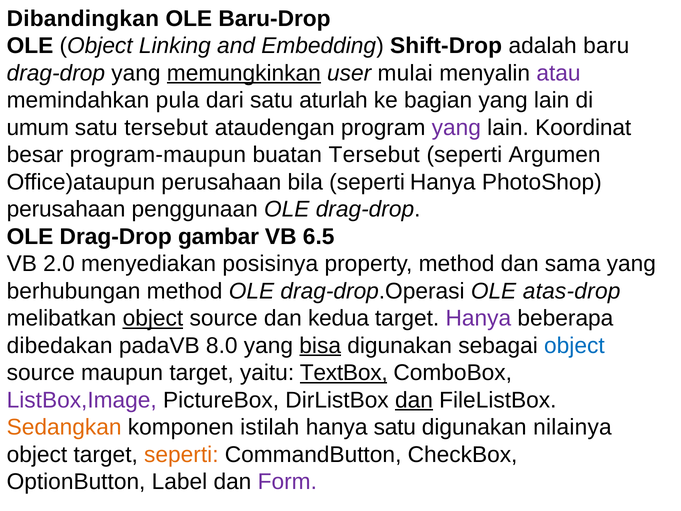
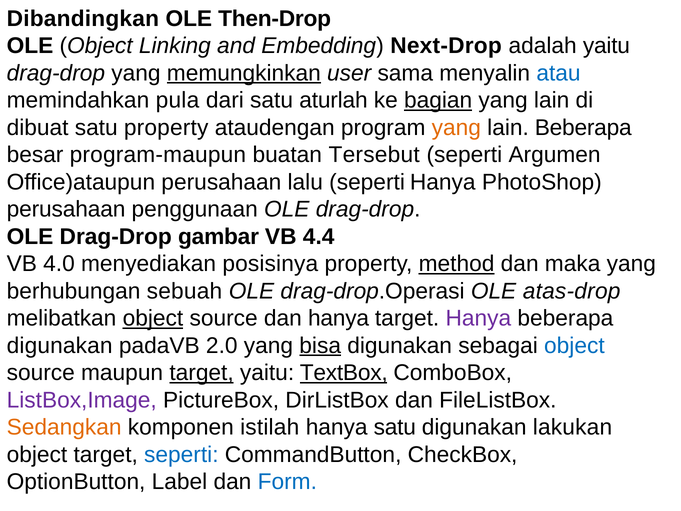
Baru-Drop: Baru-Drop -> Then-Drop (275, 19)
Shift-Drop: Shift-Drop -> Next-Drop (446, 46)
adalah baru: baru -> yaitu (606, 46)
mulai: mulai -> sama (405, 73)
atau colour: purple -> blue (559, 73)
bagian underline: none -> present (438, 100)
umum: umum -> dibuat (38, 127)
satu tersebut: tersebut -> property (166, 127)
yang colour: purple -> orange (456, 127)
lain Koordinat: Koordinat -> Beberapa (583, 127)
bila: bila -> lalu (305, 182)
6.5: 6.5 -> 4.4 (319, 236)
2.0: 2.0 -> 4.0 (59, 264)
method underline: none -> present (457, 264)
sama: sama -> maka (573, 264)
berhubungan method: method -> sebuah (184, 291)
dan kedua: kedua -> hanya (339, 318)
dibedakan: dibedakan -> digunakan (60, 345)
8.0: 8.0 -> 2.0 (222, 345)
target underline: none -> present (202, 373)
dan underline: present -> none (414, 400)
nilainya: nilainya -> lakukan (572, 427)
seperti colour: orange -> blue (181, 454)
Form colour: purple -> blue (287, 482)
